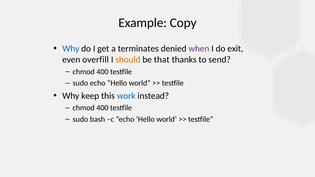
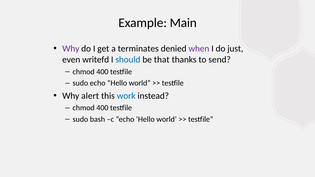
Copy: Copy -> Main (183, 23)
Why colour: blue -> purple (71, 49)
exit: exit -> just (235, 49)
overfill: overfill -> writefd (96, 60)
should colour: orange -> blue (128, 60)
keep: keep -> alert (90, 96)
